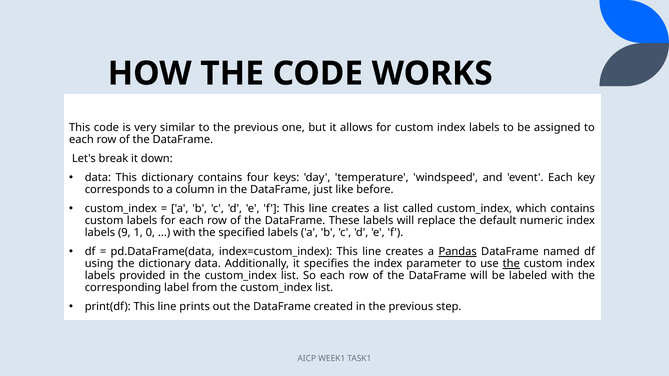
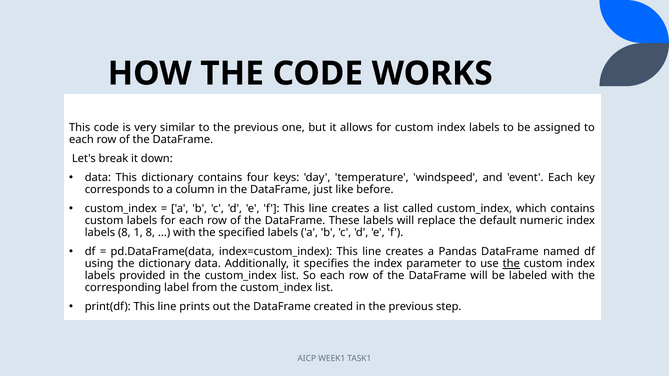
labels 9: 9 -> 8 (124, 233)
1 0: 0 -> 8 (150, 233)
Pandas underline: present -> none (458, 252)
